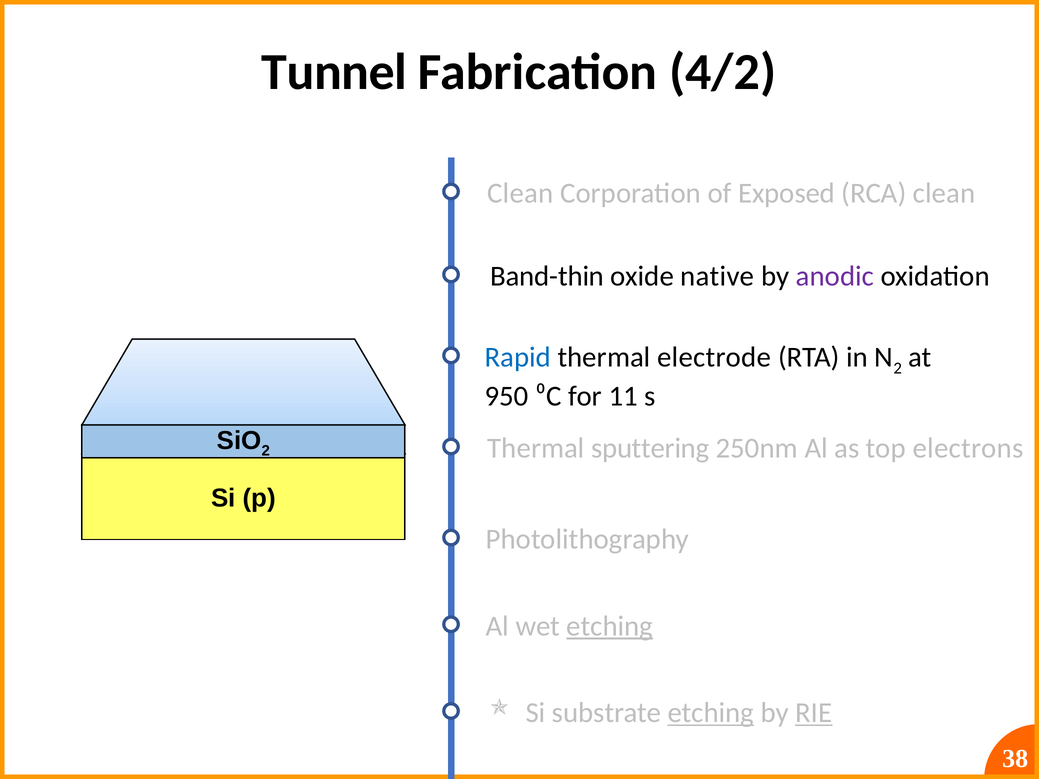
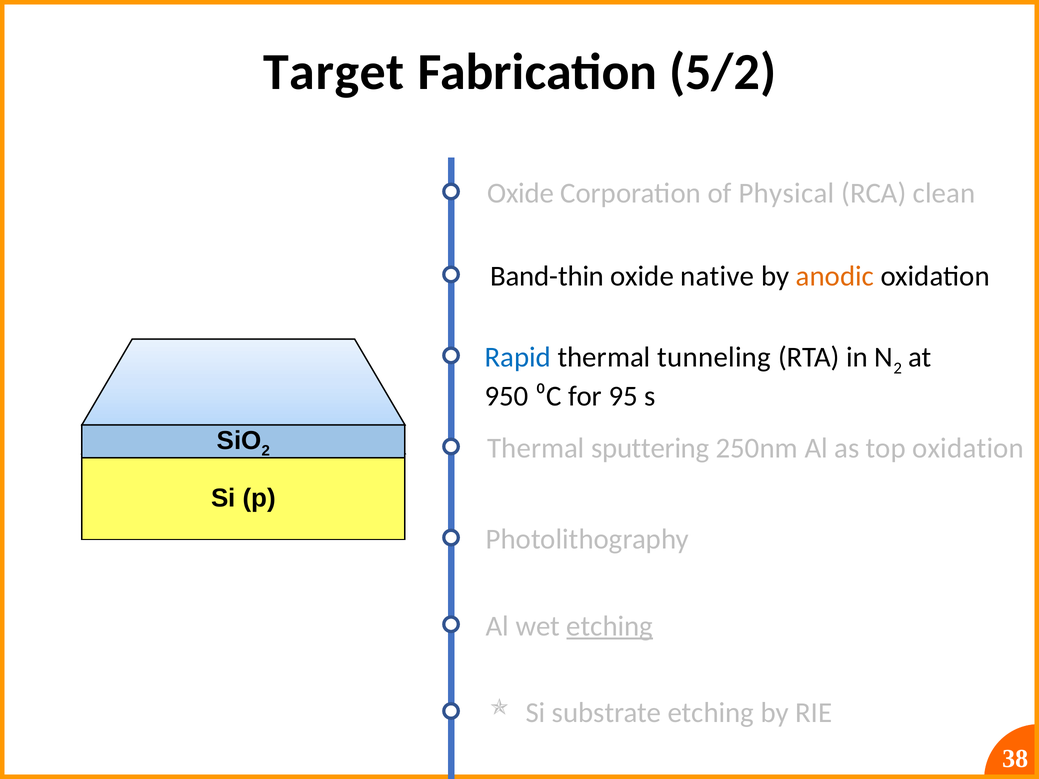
Tunnel: Tunnel -> Target (334, 72)
4/2: 4/2 -> 5/2 (723, 72)
Clean: Clean -> Oxide (521, 193)
Exposed: Exposed -> Physical (786, 193)
anodic colour: purple -> orange (835, 276)
electrode: electrode -> tunneling (714, 357)
11: 11 -> 95 (623, 397)
top electrons: electrons -> oxidation (968, 448)
etching underline: present -> none (711, 713)
RIE underline: present -> none (814, 713)
